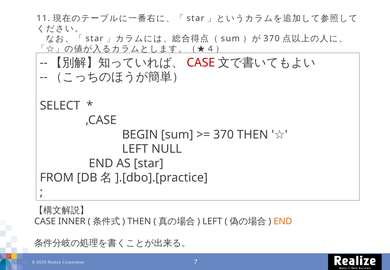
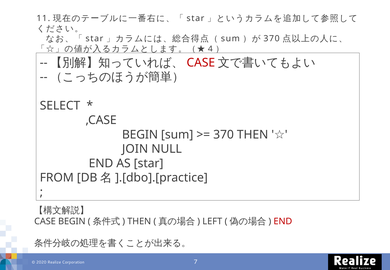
LEFT: LEFT -> JOIN (135, 149)
CASE INNER: INNER -> BEGIN (72, 221)
END colour: orange -> red (283, 221)
